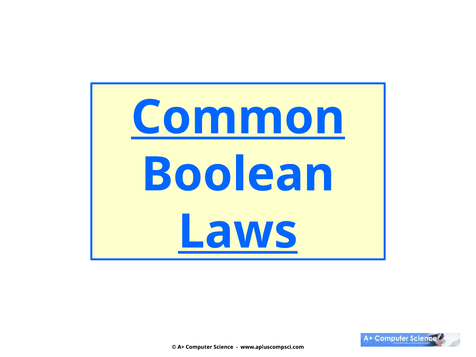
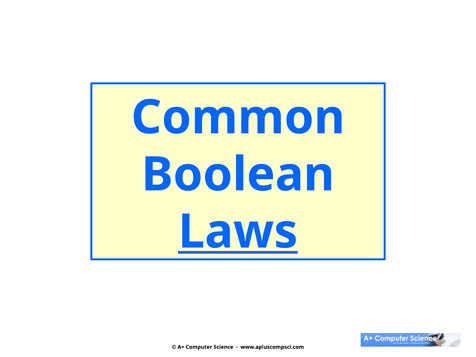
Common underline: present -> none (238, 118)
